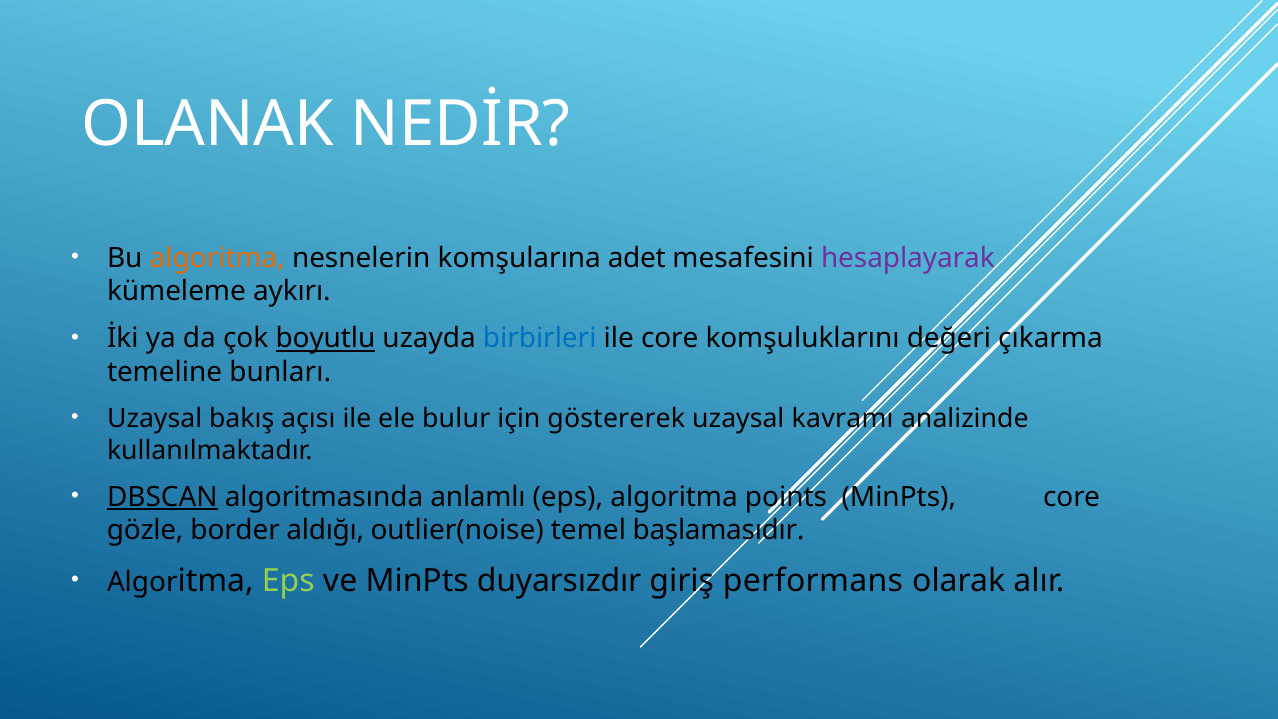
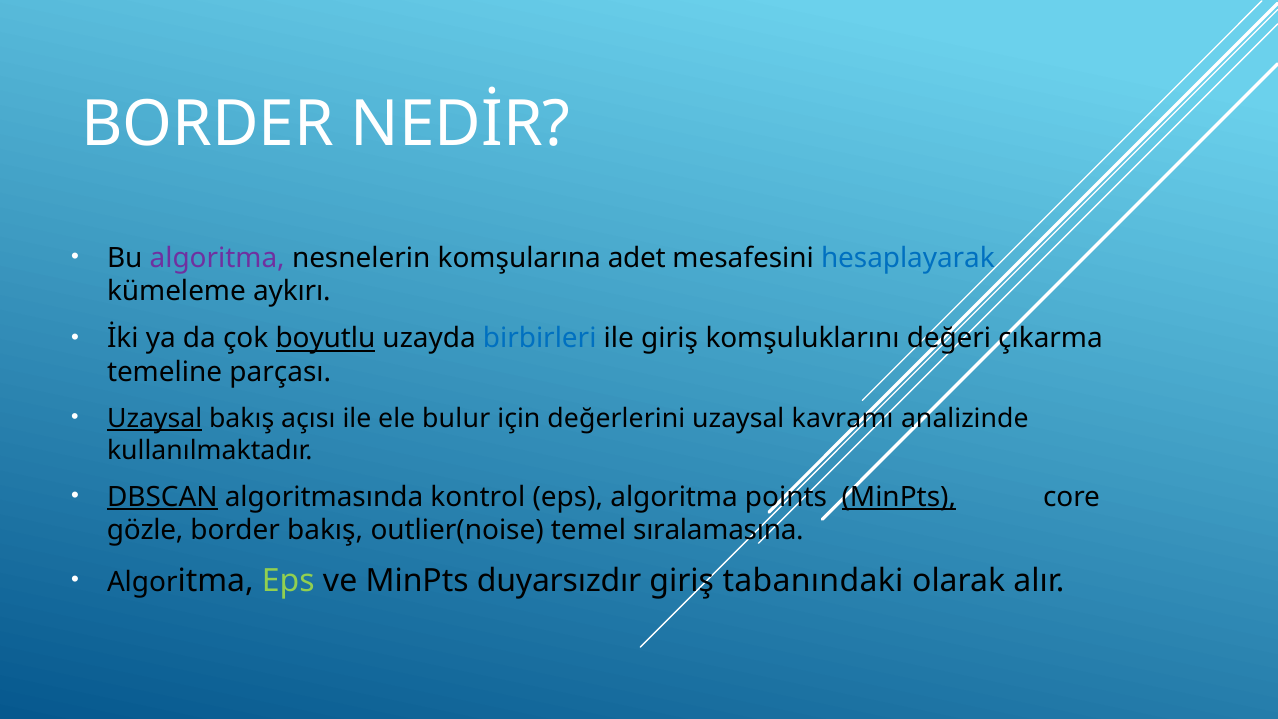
OLANAK: OLANAK -> BORDER (208, 124)
algoritma colour: orange -> purple (217, 258)
hesaplayarak colour: purple -> blue (908, 258)
ile core: core -> giriş (670, 339)
bunları: bunları -> parçası (280, 372)
Uzaysal underline: none -> present (155, 418)
göstererek: göstererek -> değerlerini (616, 418)
anlamlı: anlamlı -> kontrol (478, 497)
MinPts underline: none -> present (899, 497)
border aldığı: aldığı -> bakış (325, 530)
başlamasıdır: başlamasıdır -> sıralamasına (718, 530)
performans: performans -> tabanındaki (813, 581)
